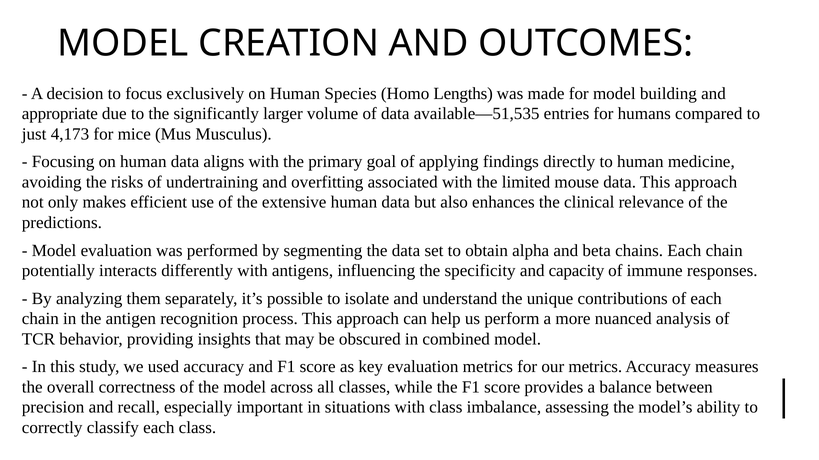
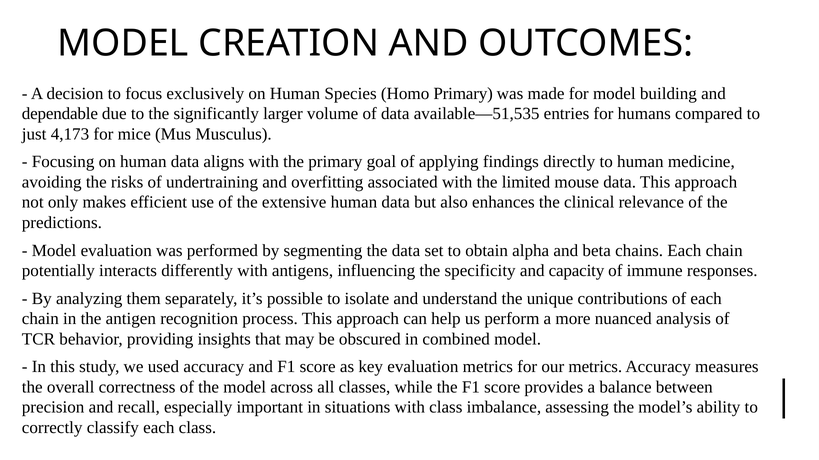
Homo Lengths: Lengths -> Primary (463, 94)
appropriate: appropriate -> dependable (60, 114)
